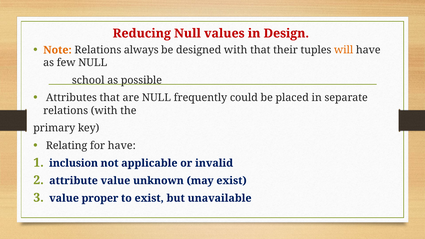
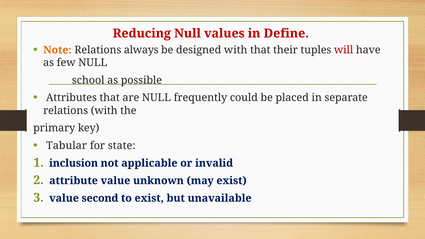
Design: Design -> Define (286, 33)
will colour: orange -> red (344, 50)
Relating: Relating -> Tabular (67, 146)
for have: have -> state (122, 146)
proper: proper -> second (100, 198)
